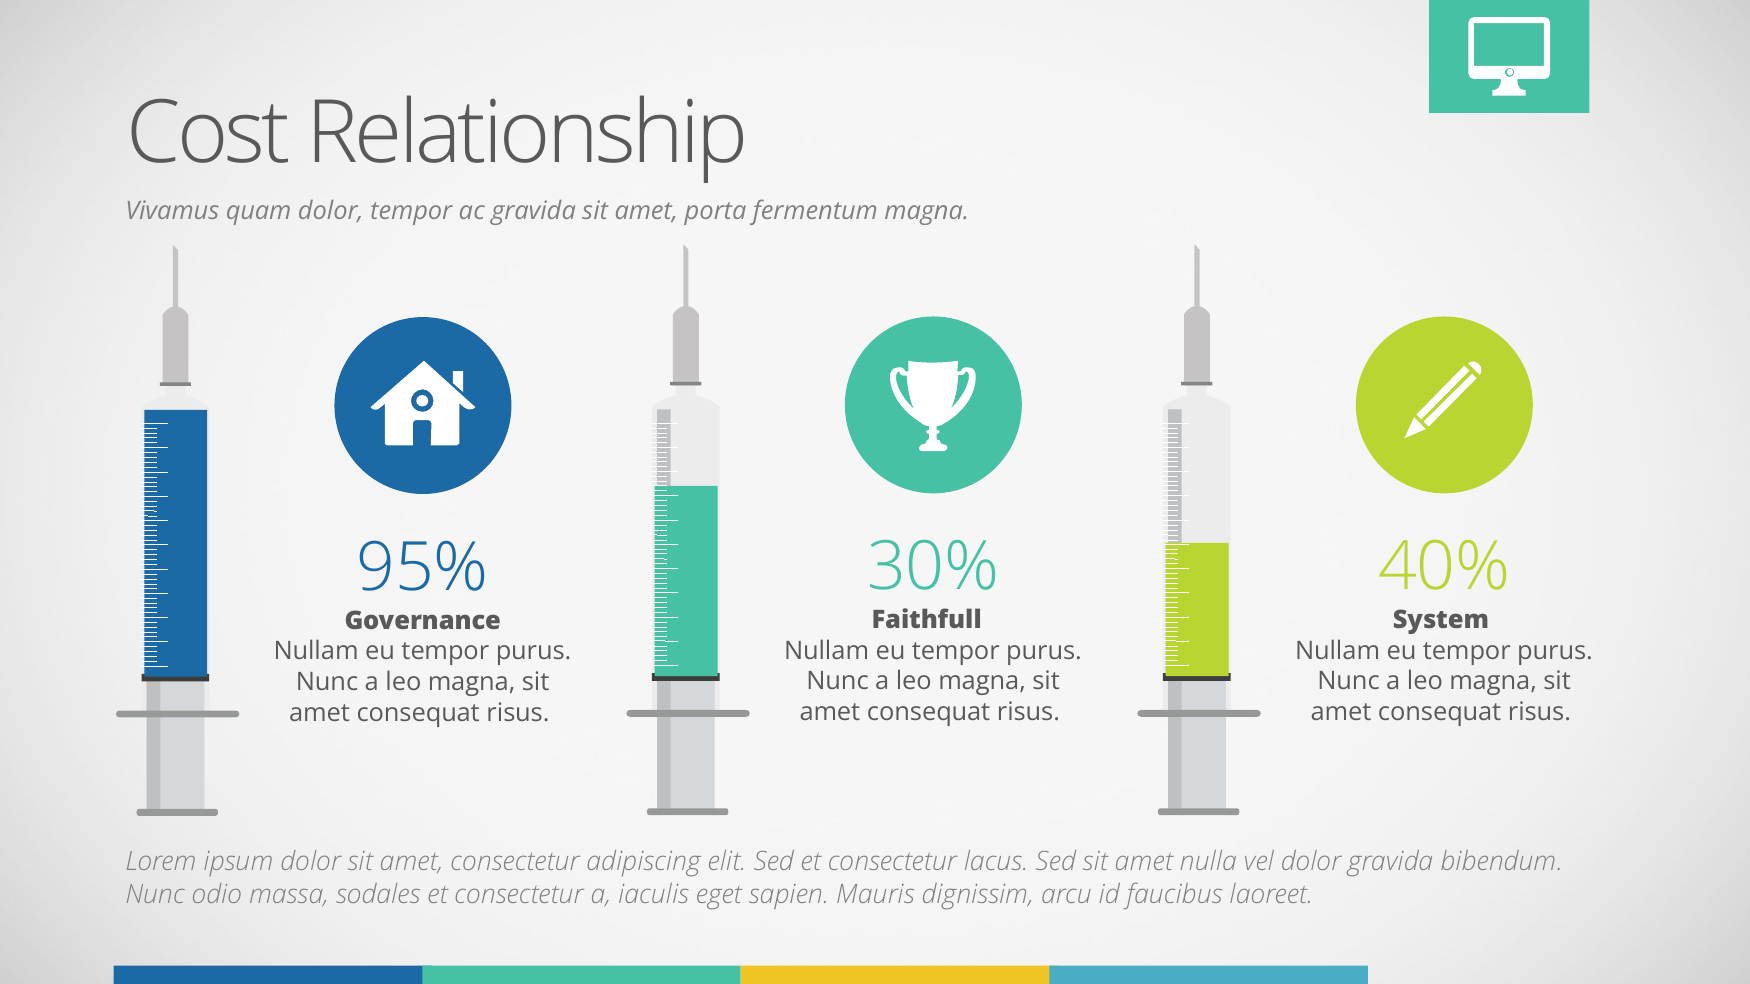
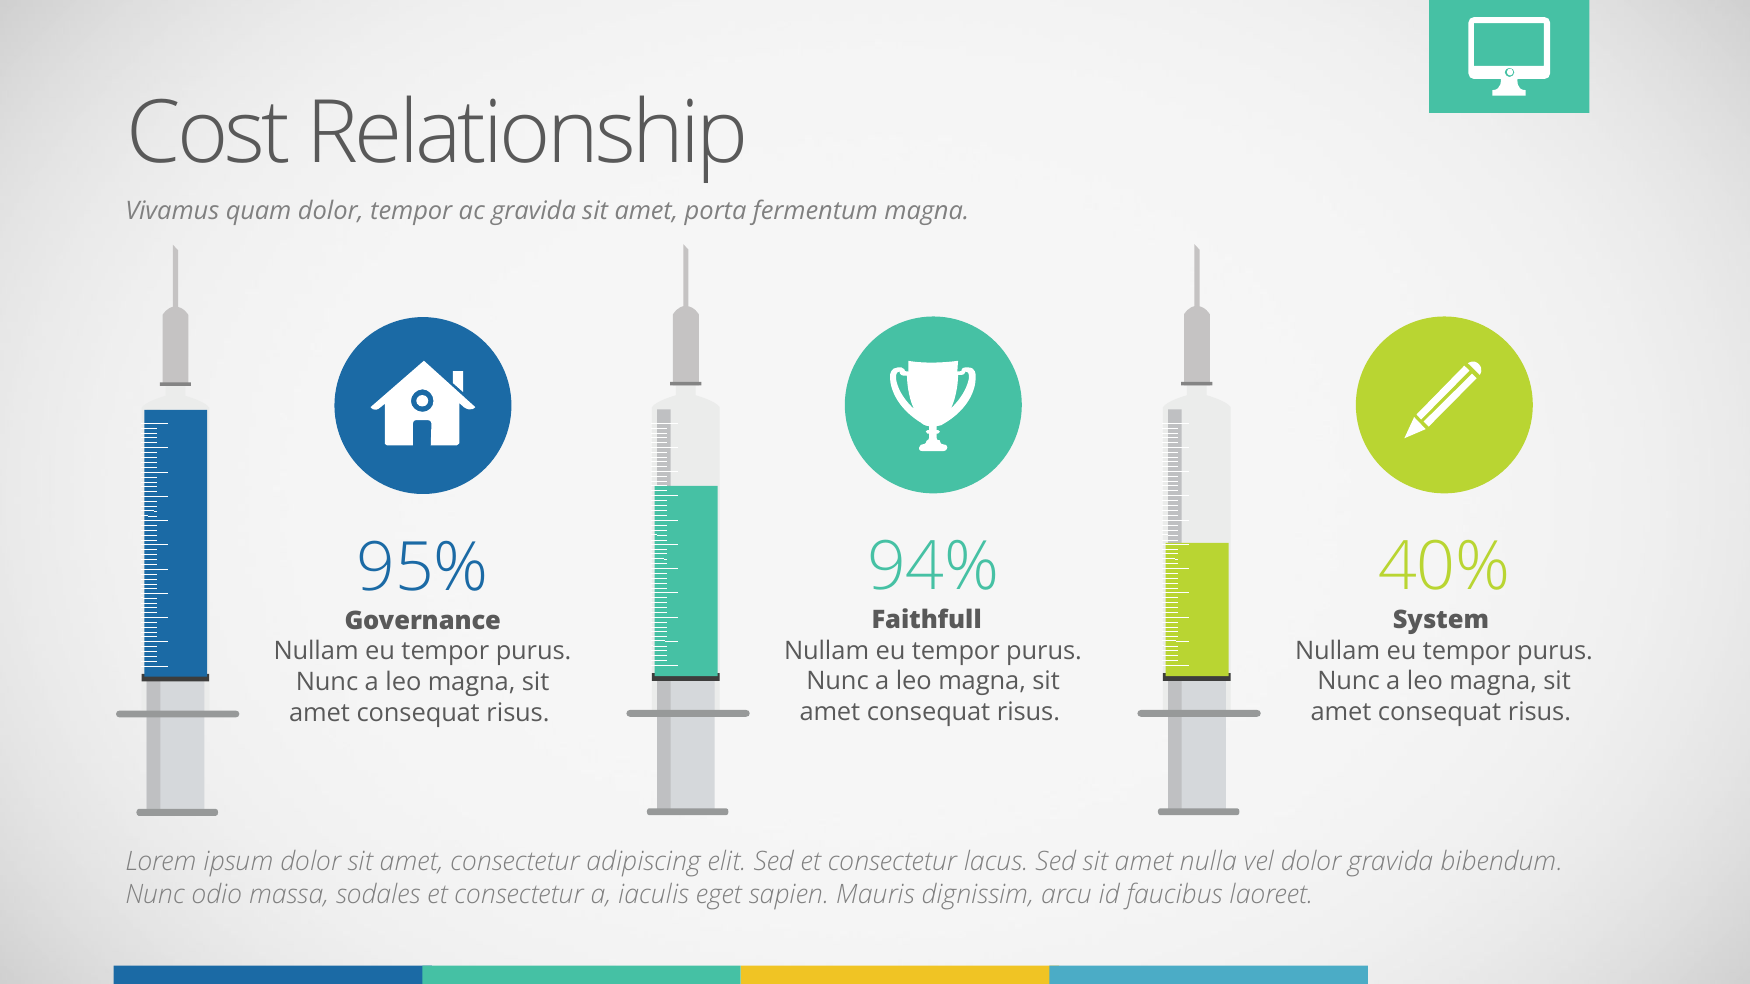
30%: 30% -> 94% (933, 567)
